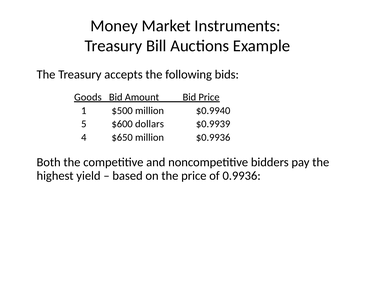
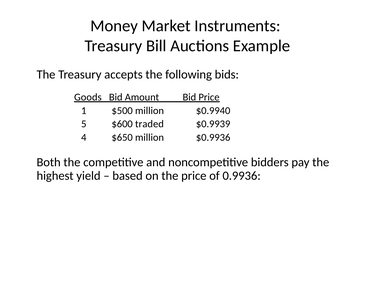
dollars: dollars -> traded (149, 124)
